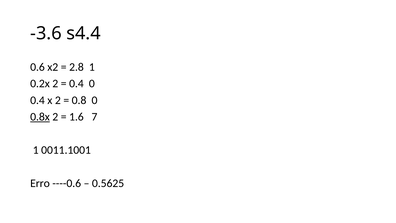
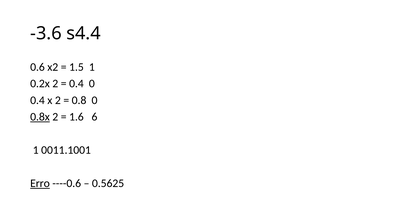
2.8: 2.8 -> 1.5 (76, 67)
7: 7 -> 6 (94, 117)
Erro underline: none -> present (40, 183)
